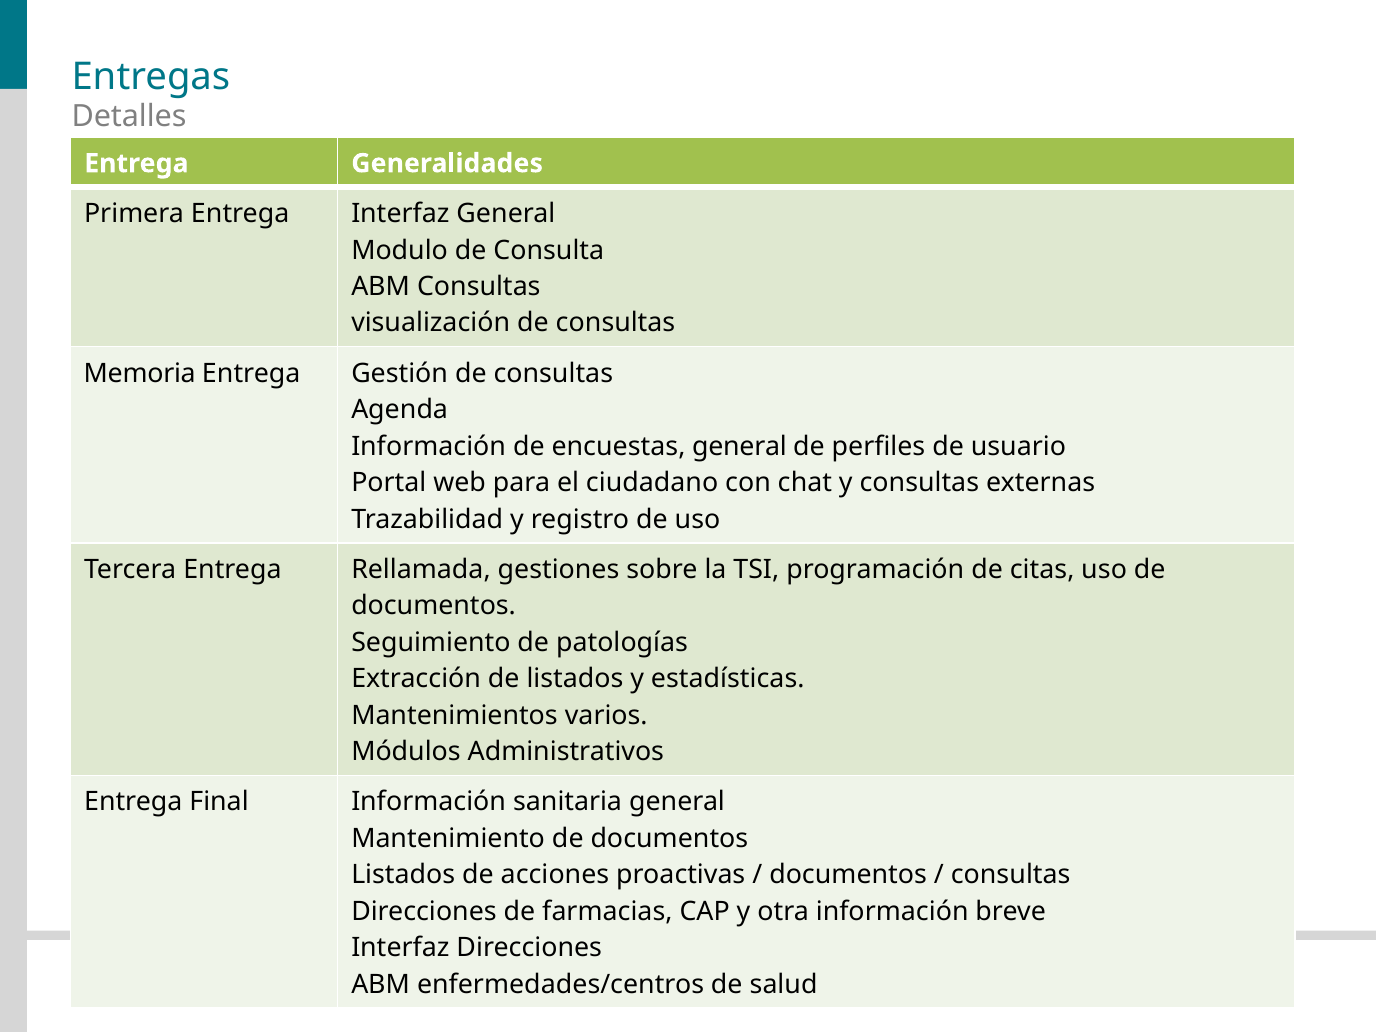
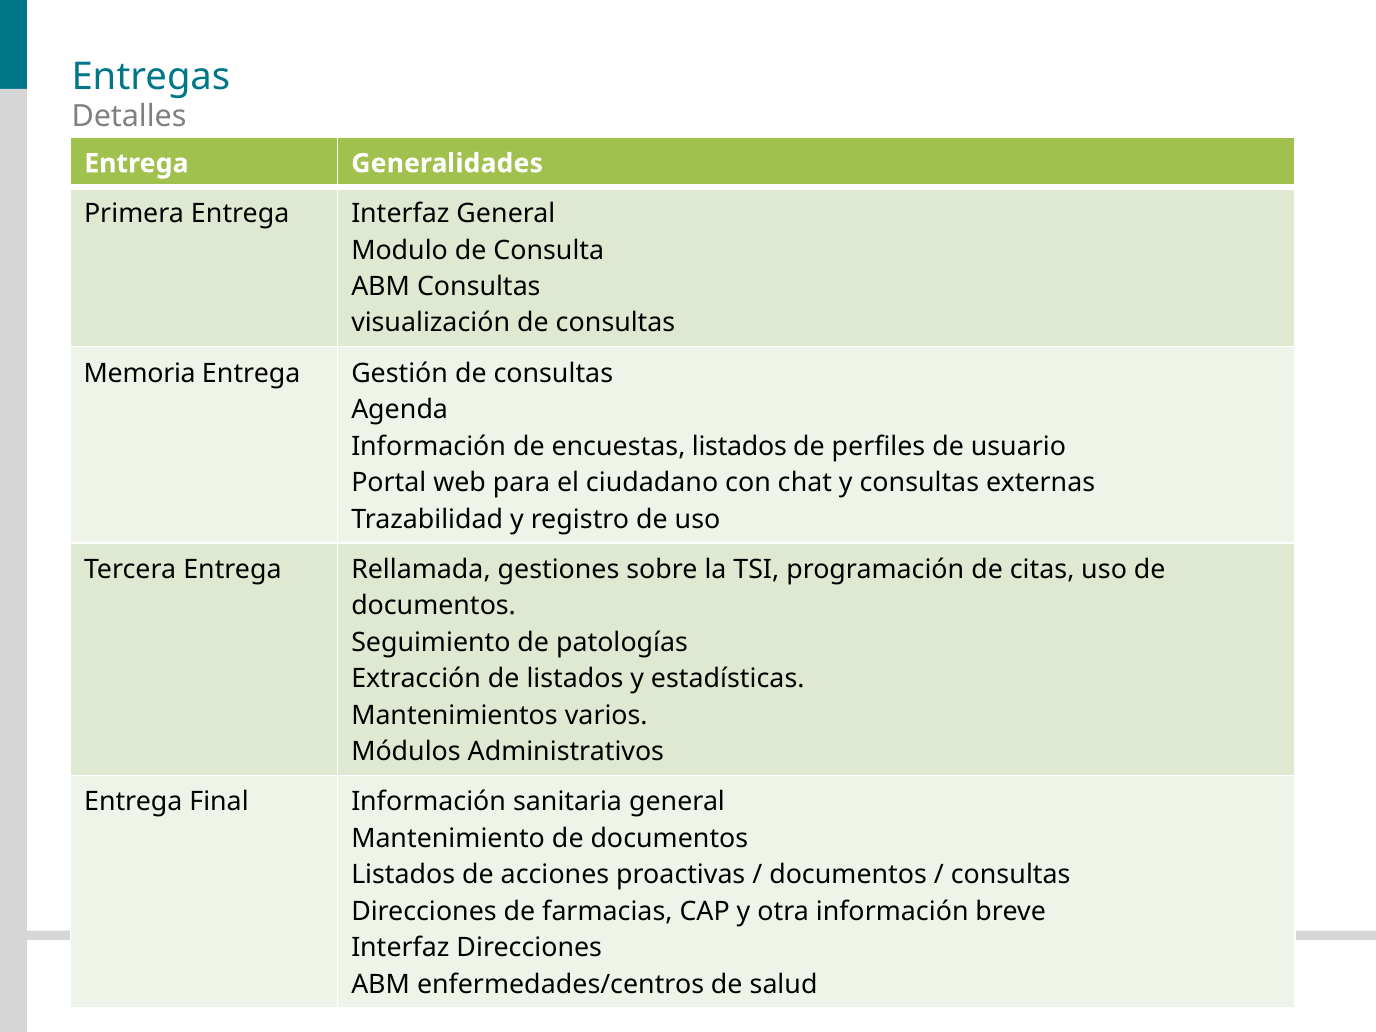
encuestas general: general -> listados (739, 446)
